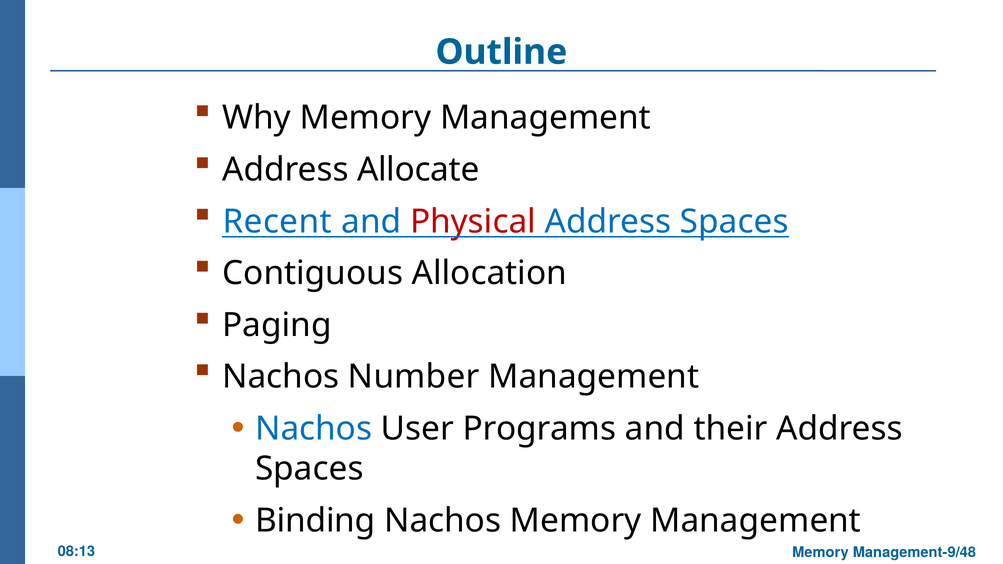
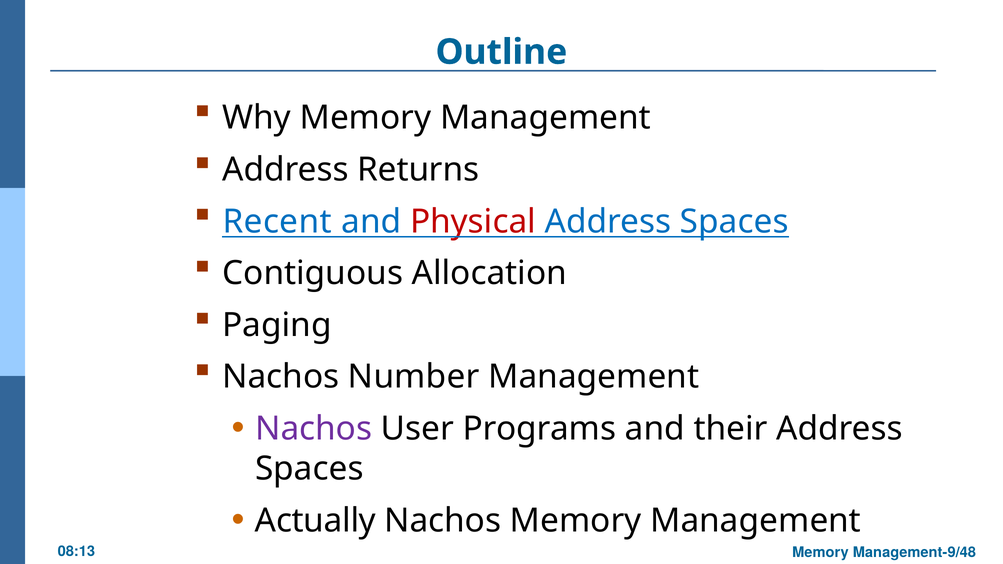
Allocate: Allocate -> Returns (418, 170)
Nachos colour: blue -> purple (314, 429)
Binding: Binding -> Actually (315, 521)
